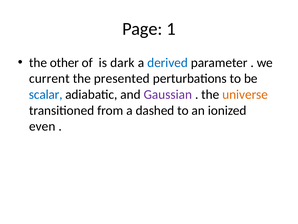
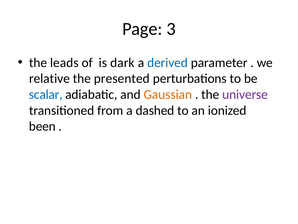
1: 1 -> 3 (171, 29)
other: other -> leads (64, 63)
current: current -> relative (49, 78)
Gaussian colour: purple -> orange (168, 94)
universe colour: orange -> purple (245, 94)
even: even -> been (42, 126)
